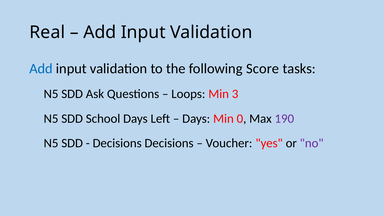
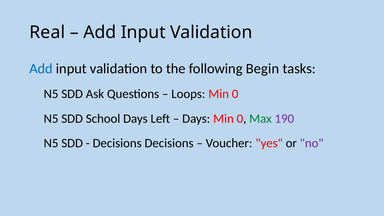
Score: Score -> Begin (263, 69)
Loops Min 3: 3 -> 0 (235, 94)
Max colour: black -> green (260, 119)
